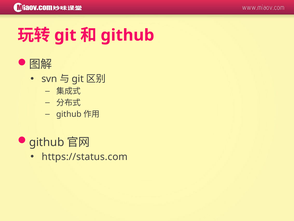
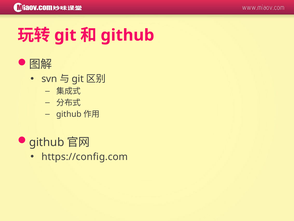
https://status.com: https://status.com -> https://config.com (85, 157)
